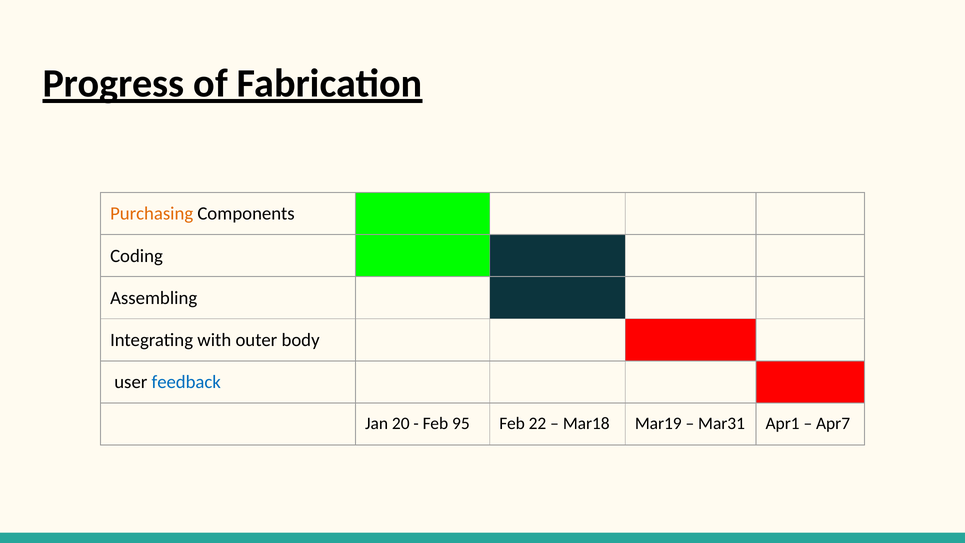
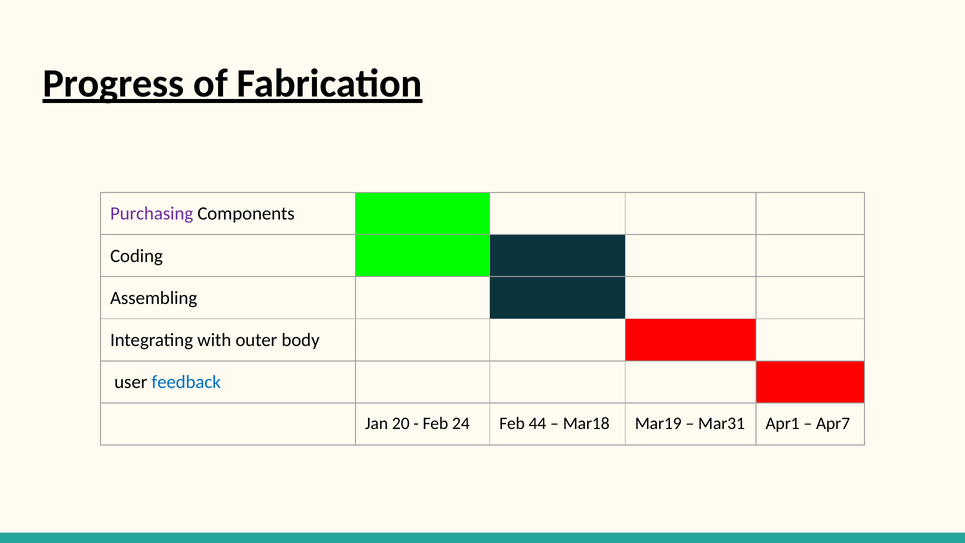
Purchasing colour: orange -> purple (152, 214)
95: 95 -> 24 (461, 423)
22: 22 -> 44 (537, 423)
